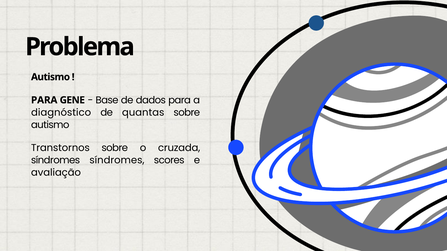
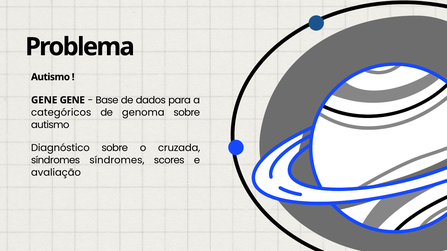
PARA: PARA -> GENE (44, 100)
diagnóstico: diagnóstico -> categóricos (61, 113)
quantas: quantas -> genoma (143, 113)
Transtornos: Transtornos -> Diagnóstico (60, 148)
